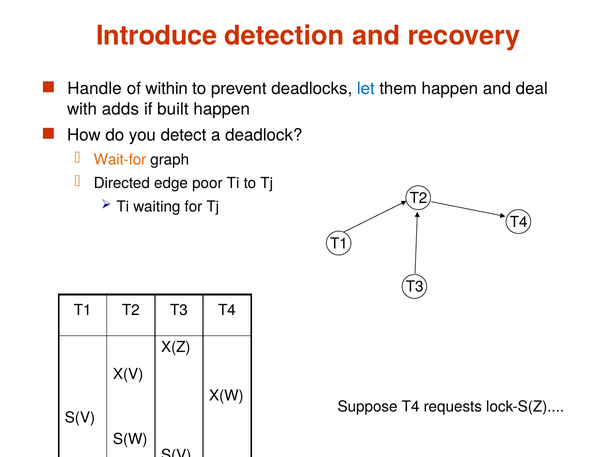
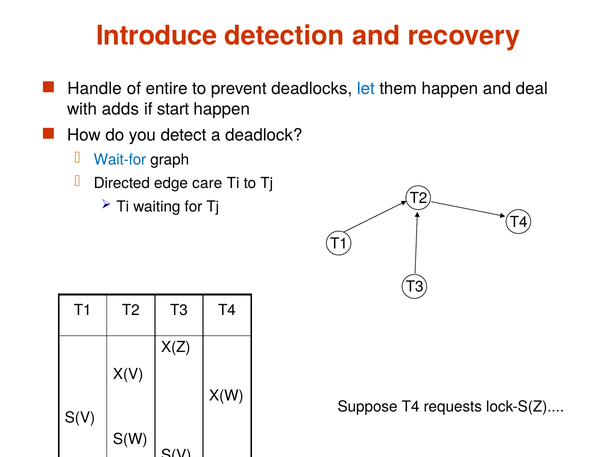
within: within -> entire (167, 89)
built: built -> start (173, 109)
Wait-for colour: orange -> blue (120, 160)
poor: poor -> care (207, 183)
